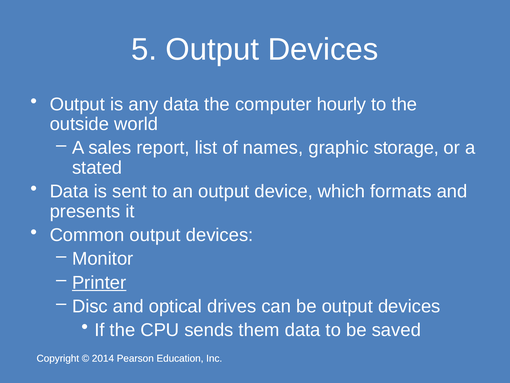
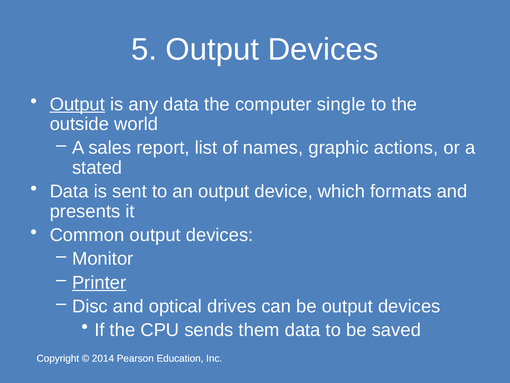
Output underline: none -> present (77, 104)
hourly: hourly -> single (341, 104)
storage: storage -> actions (406, 148)
